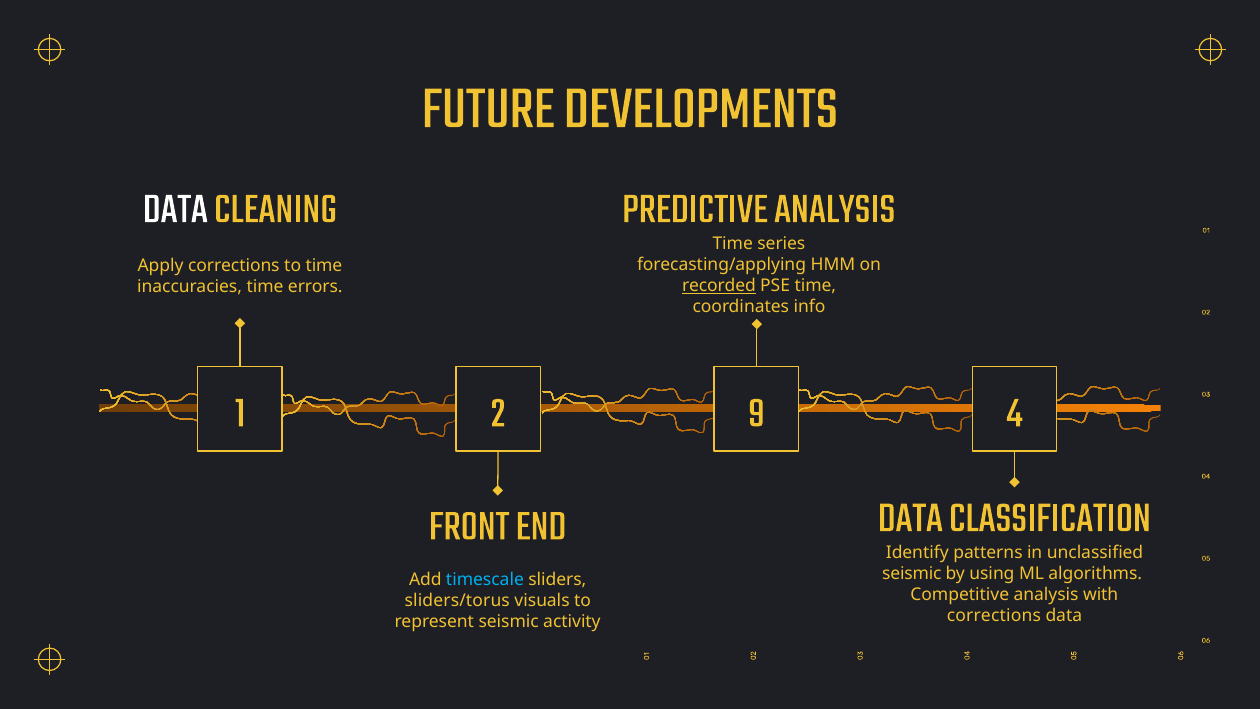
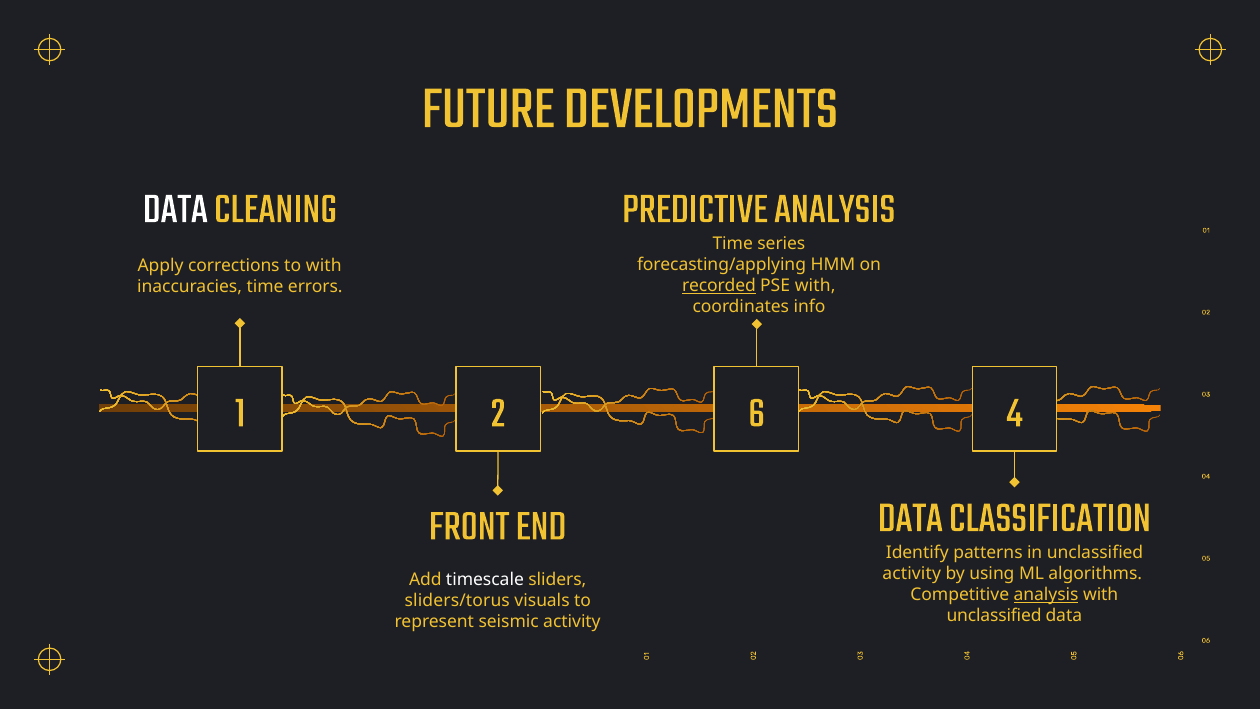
to time: time -> with (324, 266)
PSE time: time -> with (815, 286)
9: 9 -> 6 (757, 412)
seismic: seismic -> activity (912, 574)
timescale colour: light blue -> white (485, 580)
analysis underline: none -> present (1046, 595)
corrections: corrections -> unclassified (994, 616)
